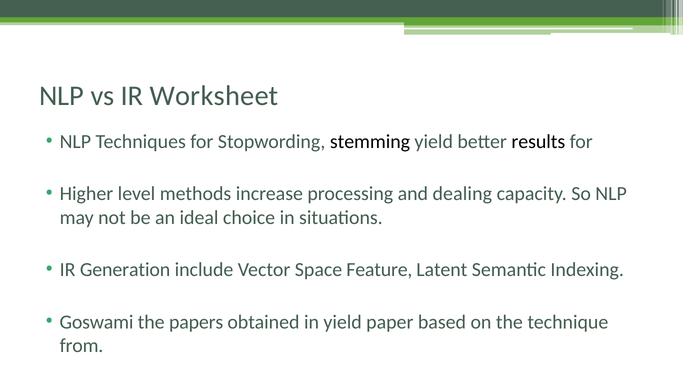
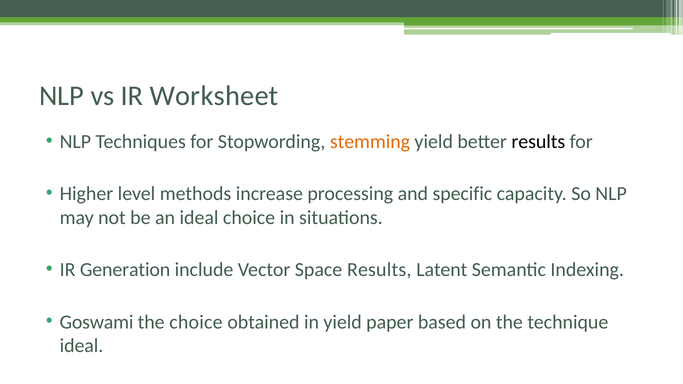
stemming colour: black -> orange (370, 142)
dealing: dealing -> specific (462, 194)
Space Feature: Feature -> Results (379, 270)
the papers: papers -> choice (196, 322)
from: from -> ideal (81, 346)
